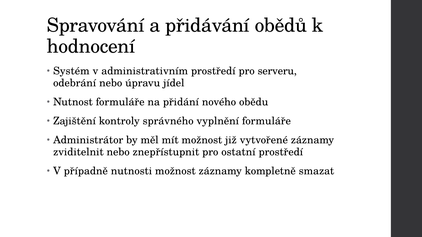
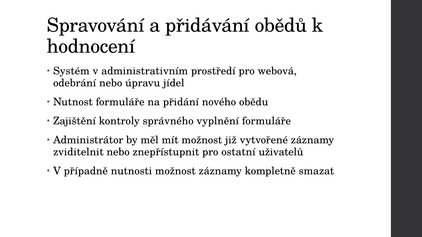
serveru: serveru -> webová (277, 71)
ostatní prostředí: prostředí -> uživatelů (281, 152)
